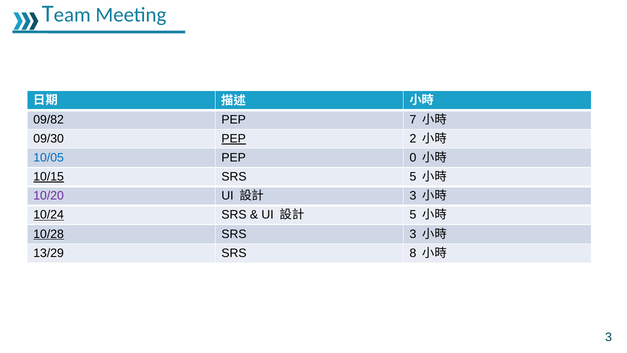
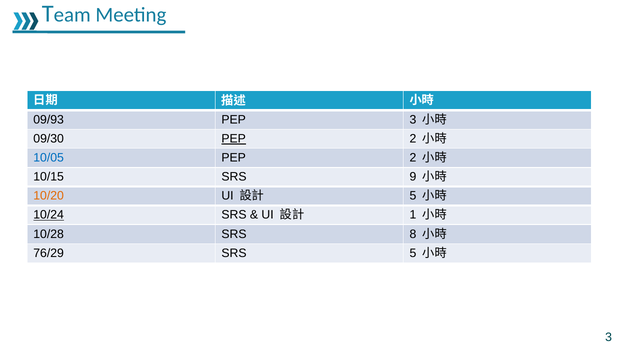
09/82: 09/82 -> 09/93 (49, 119)
PEP 7: 7 -> 3 (413, 119)
0: 0 -> 2 (413, 158)
10/15 underline: present -> none (49, 177)
SRS 5: 5 -> 9 (413, 177)
10/20 colour: purple -> orange (49, 196)
3: 3 -> 5 (413, 196)
5: 5 -> 1 (413, 215)
10/28 underline: present -> none (49, 234)
SRS 3: 3 -> 8 (413, 234)
13/29: 13/29 -> 76/29 (49, 253)
SRS 8: 8 -> 5 (413, 253)
